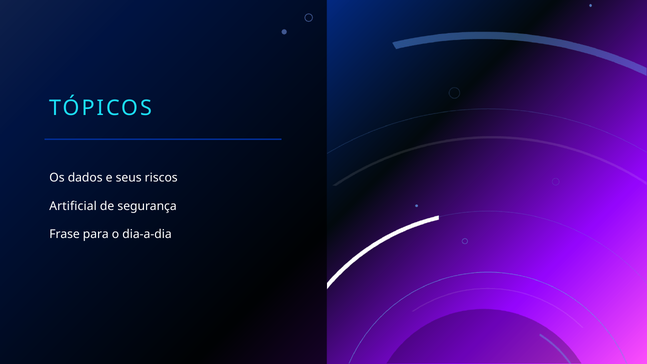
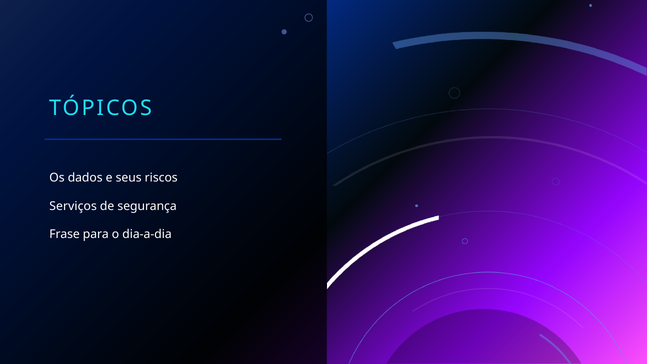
Artificial: Artificial -> Serviços (73, 206)
